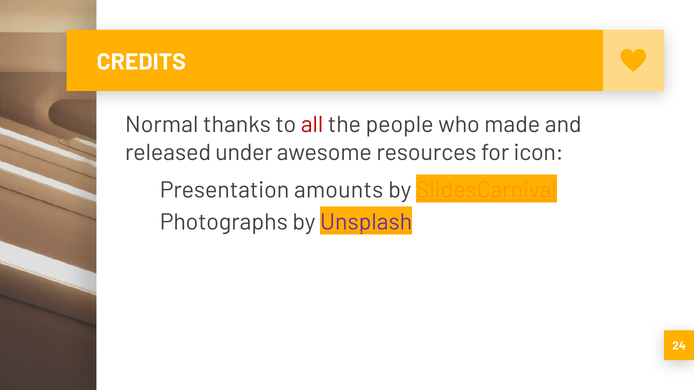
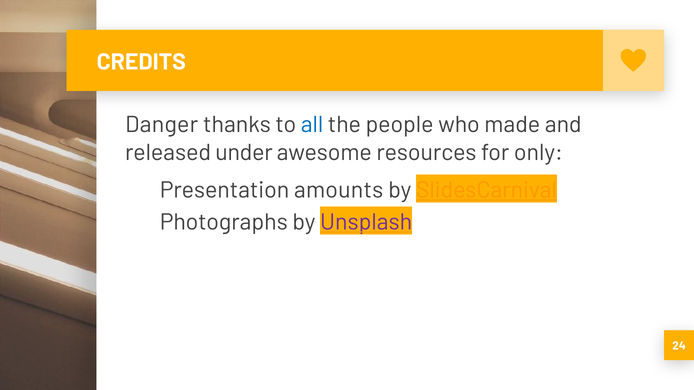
Normal: Normal -> Danger (162, 125)
all colour: red -> blue (312, 125)
icon: icon -> only (538, 153)
